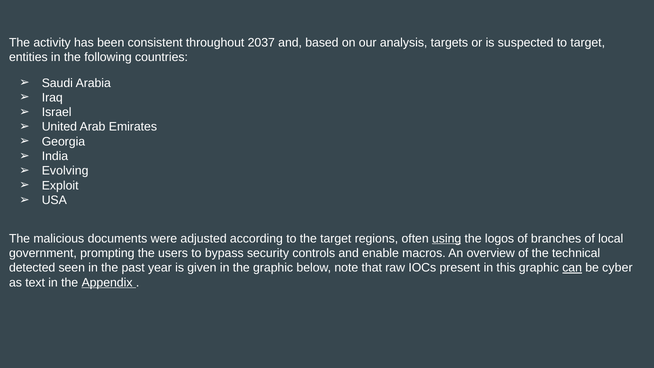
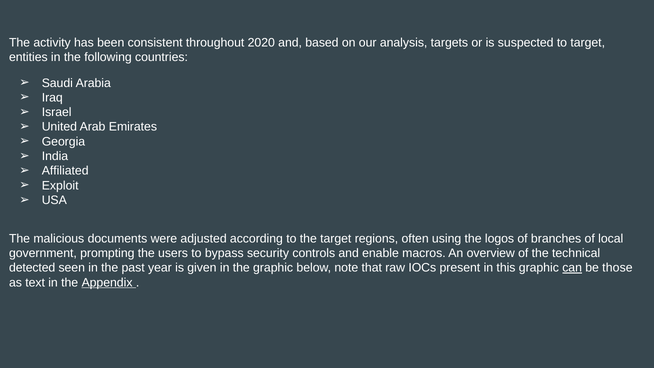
2037: 2037 -> 2020 (261, 43)
Evolving: Evolving -> Affiliated (65, 171)
using underline: present -> none (447, 238)
cyber: cyber -> those (617, 268)
